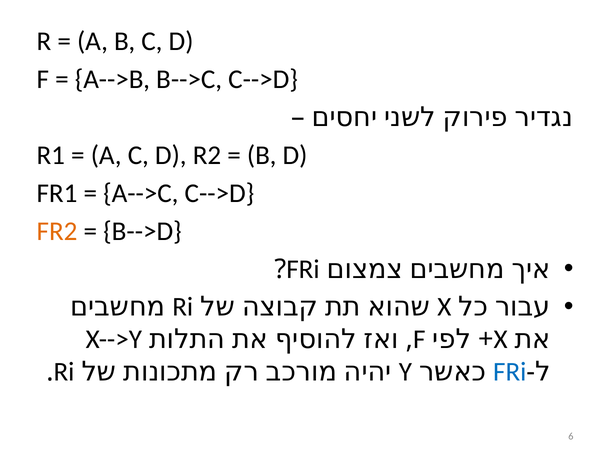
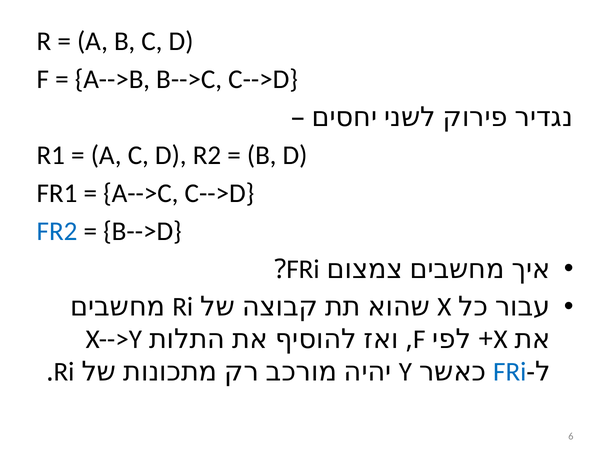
FR2 colour: orange -> blue (57, 231)
